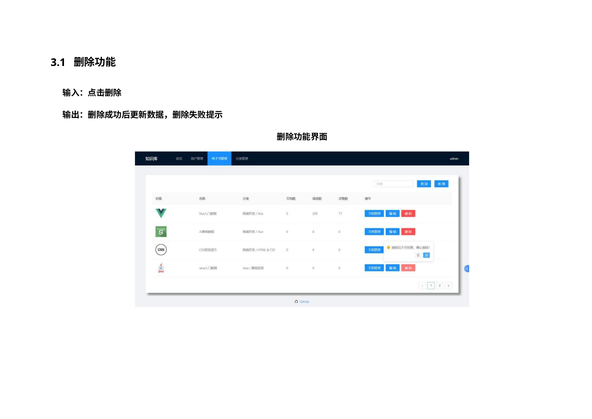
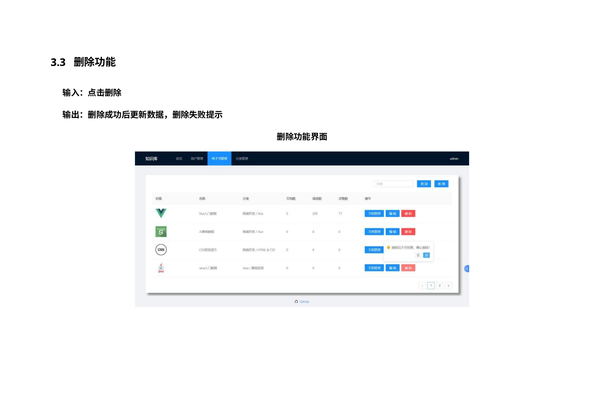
3.1: 3.1 -> 3.3 (58, 62)
